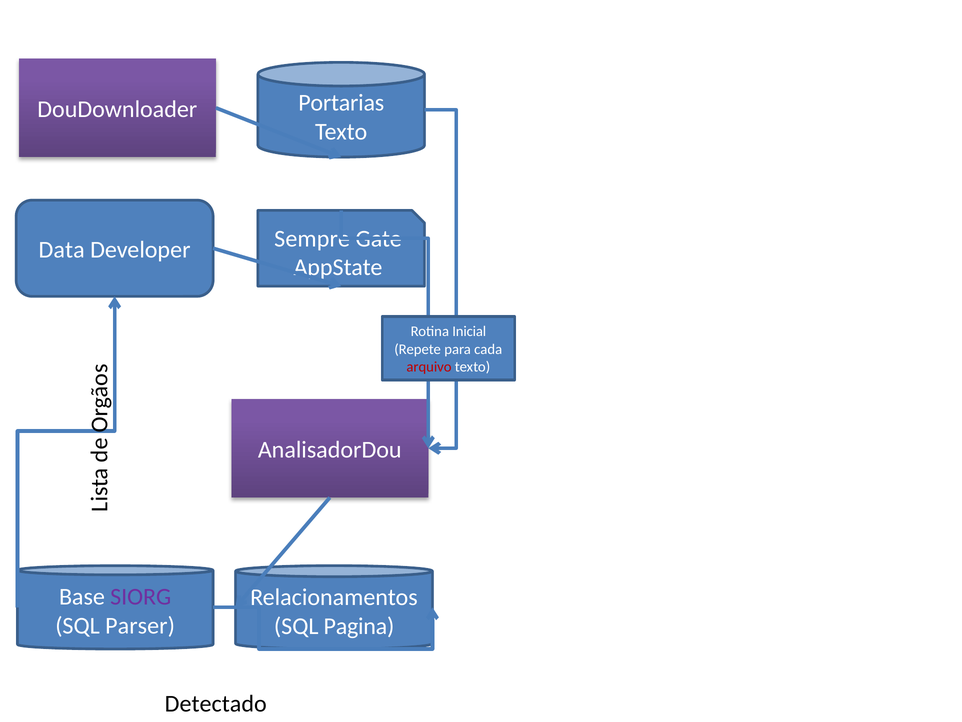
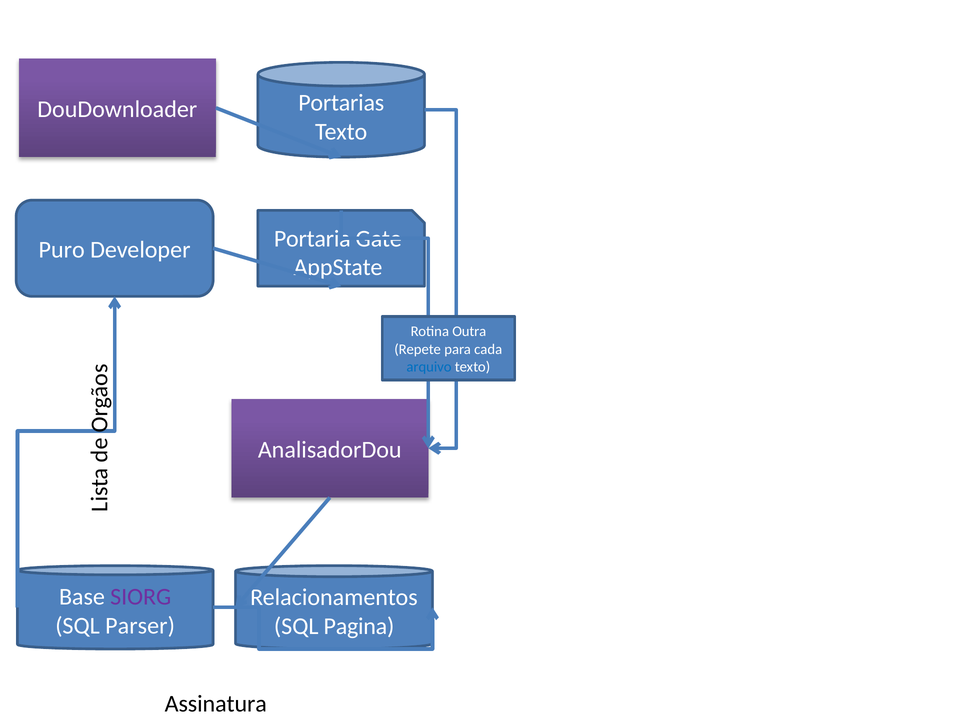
Data: Data -> Puro (62, 250)
Sempre: Sempre -> Portaria (312, 238)
Inicial: Inicial -> Outra (469, 331)
arquivo colour: red -> blue (429, 367)
Detectado: Detectado -> Assinatura (216, 703)
